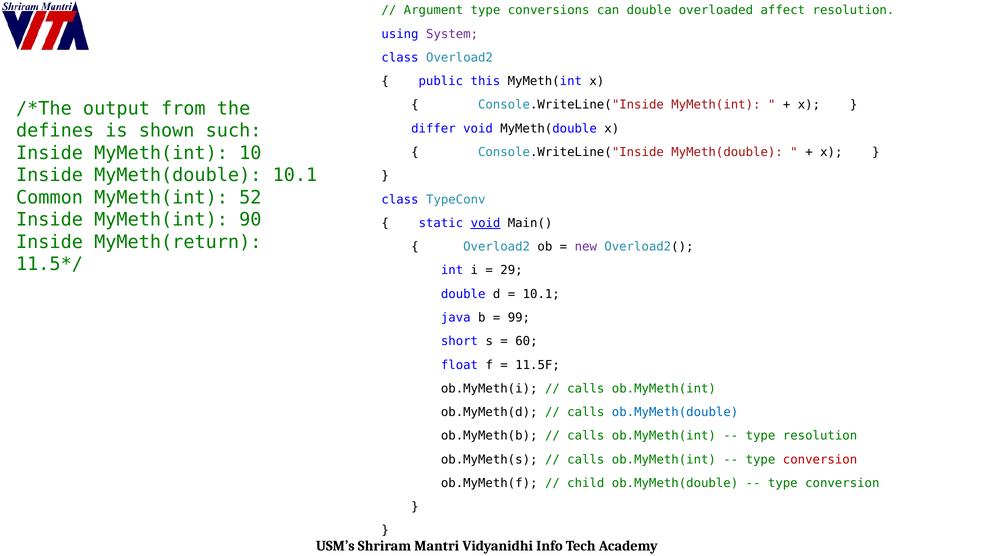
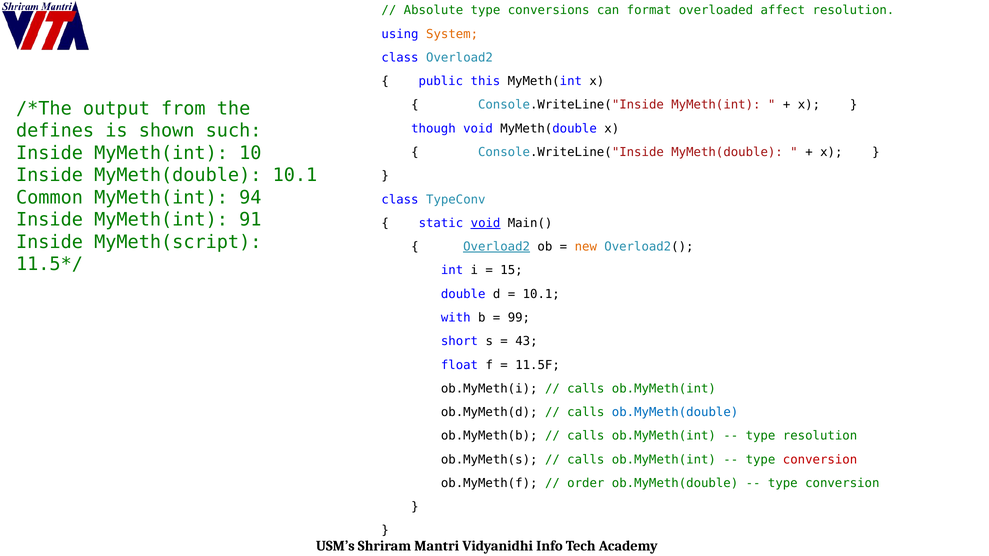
Argument: Argument -> Absolute (433, 10)
can double: double -> format (649, 10)
System colour: purple -> orange (452, 34)
differ: differ -> though (433, 129)
52: 52 -> 94 (250, 198)
90: 90 -> 91 (250, 220)
MyMeth(return: MyMeth(return -> MyMeth(script (178, 242)
Overload2 underline: none -> present (497, 247)
new colour: purple -> orange (586, 247)
29: 29 -> 15 (511, 271)
java: java -> with (456, 318)
60: 60 -> 43 (526, 341)
child: child -> order (586, 483)
